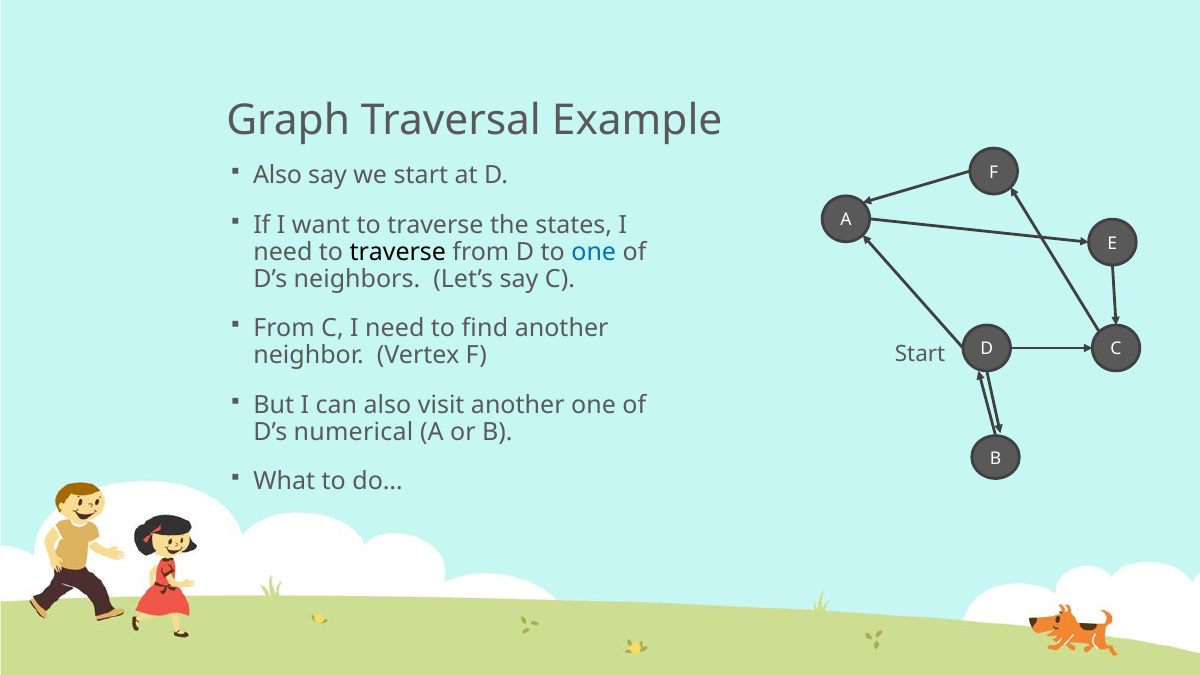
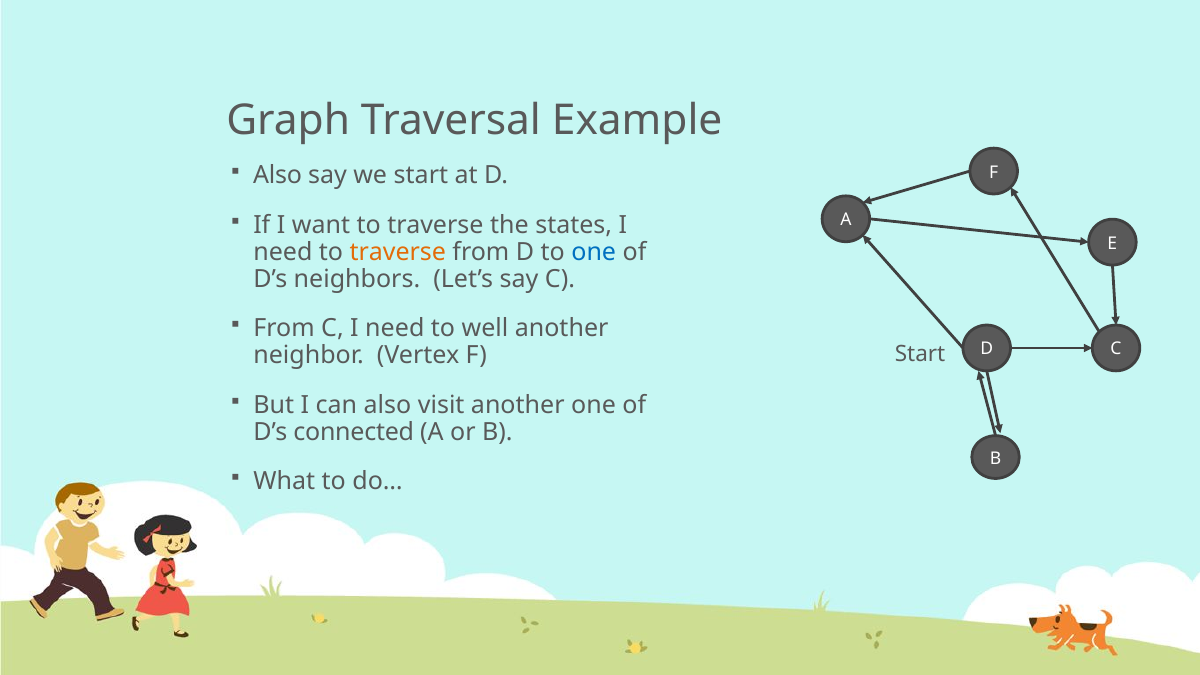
traverse colour: black -> orange (398, 252)
find: find -> well (485, 328)
numerical: numerical -> connected (354, 432)
